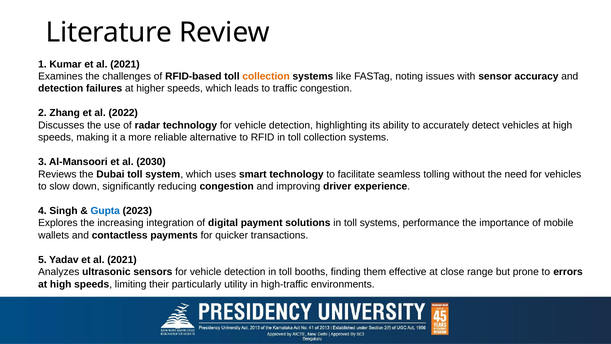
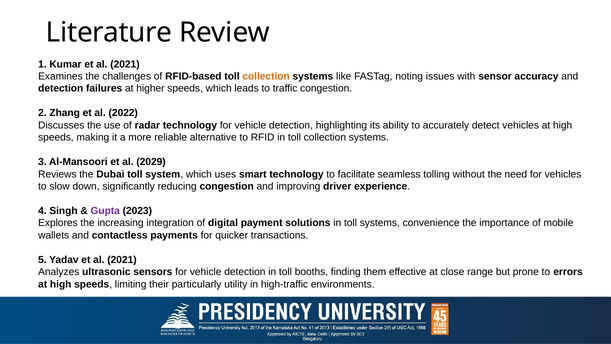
2030: 2030 -> 2029 (151, 162)
Gupta colour: blue -> purple (105, 211)
performance: performance -> convenience (431, 223)
